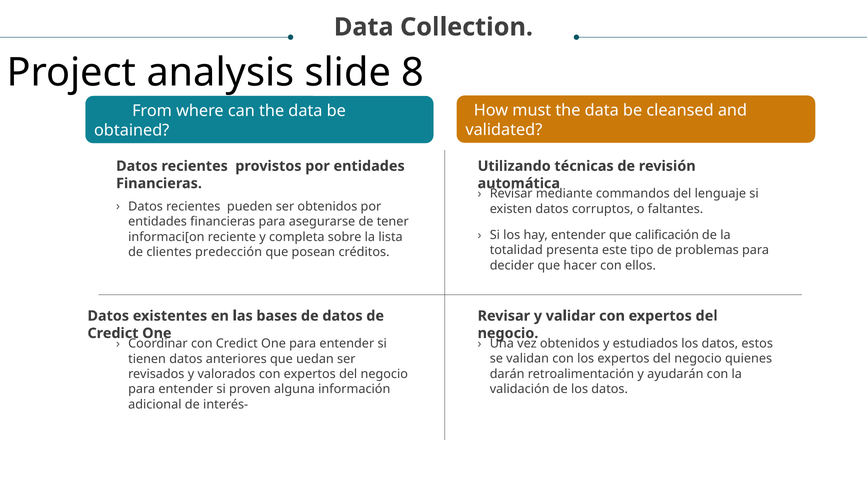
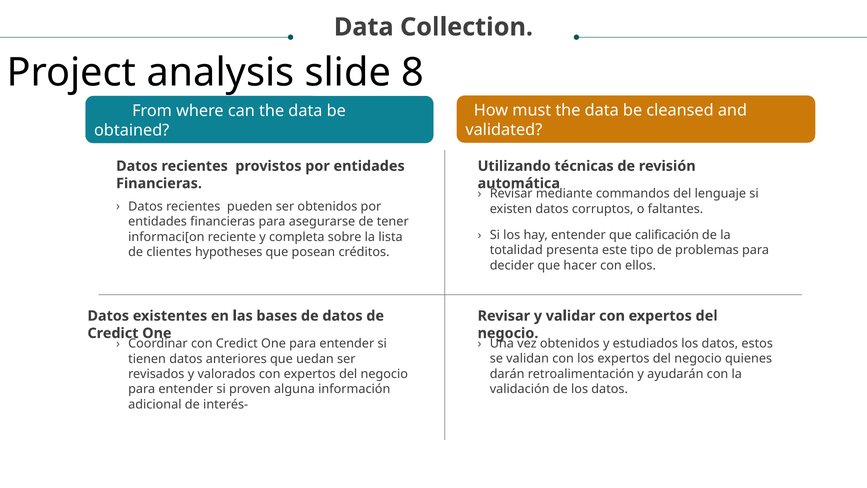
predección: predección -> hypotheses (229, 252)
